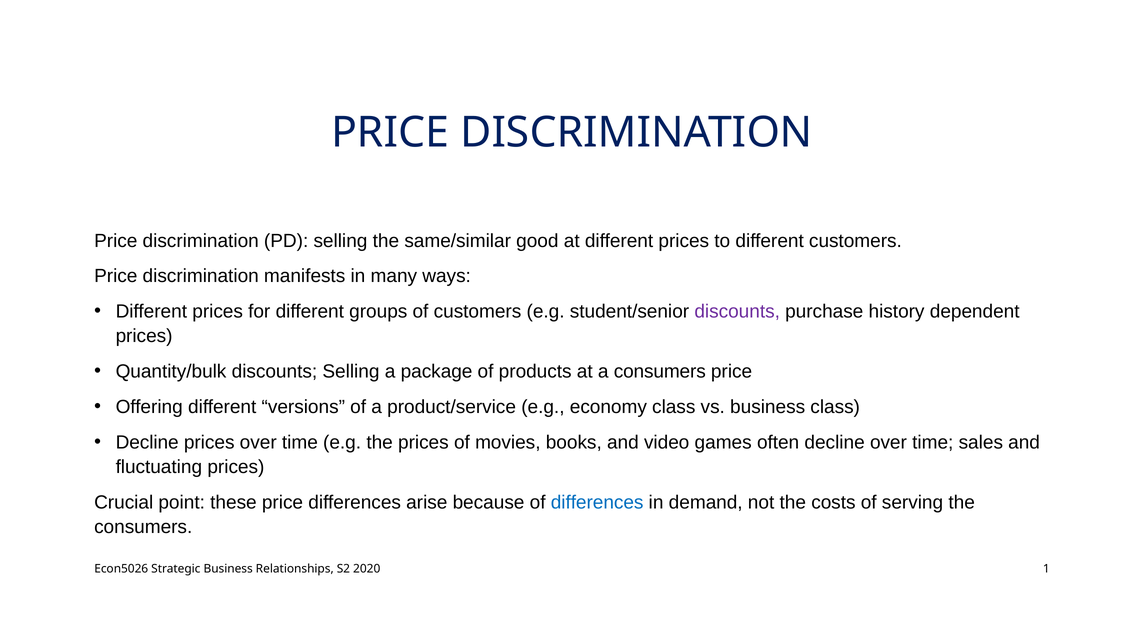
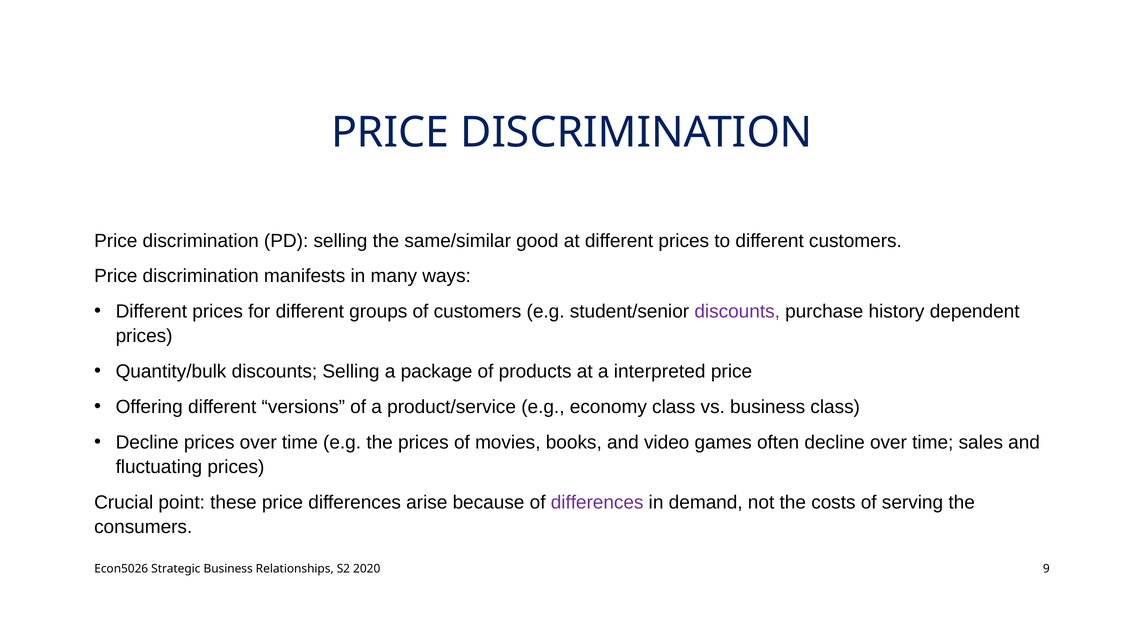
a consumers: consumers -> interpreted (660, 372)
differences colour: blue -> purple (597, 503)
1: 1 -> 9 (1046, 569)
